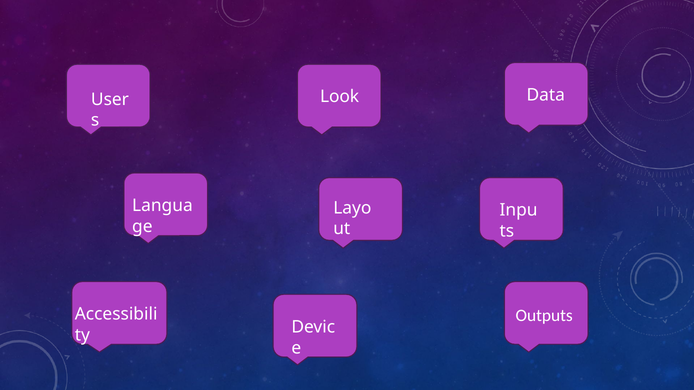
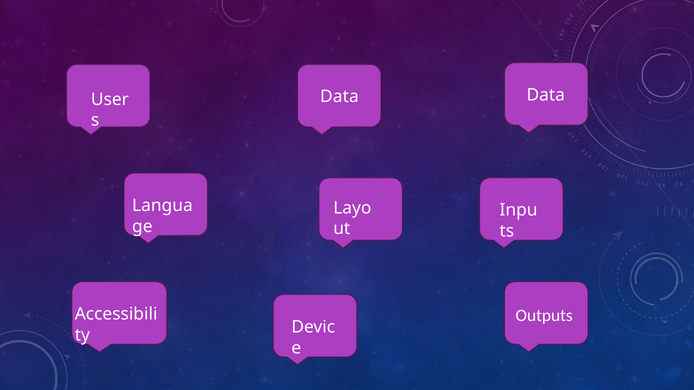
Look: Look -> Data (339, 97)
